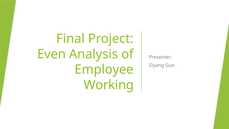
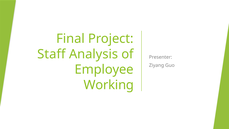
Even: Even -> Staff (51, 54)
